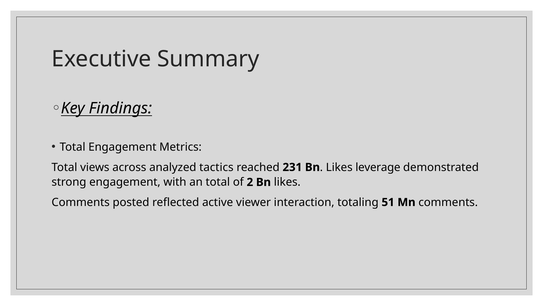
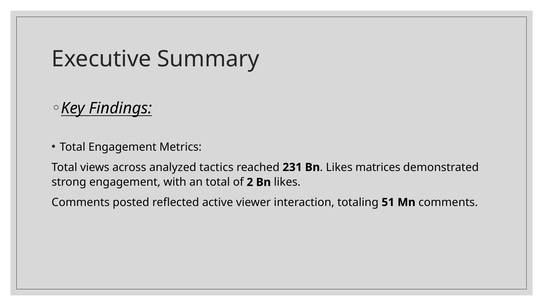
leverage: leverage -> matrices (378, 167)
